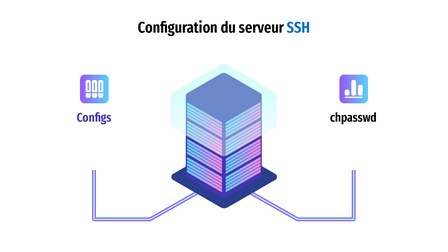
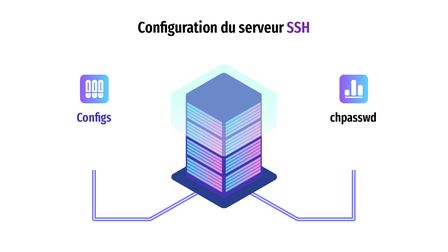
SSH colour: blue -> purple (298, 28)
